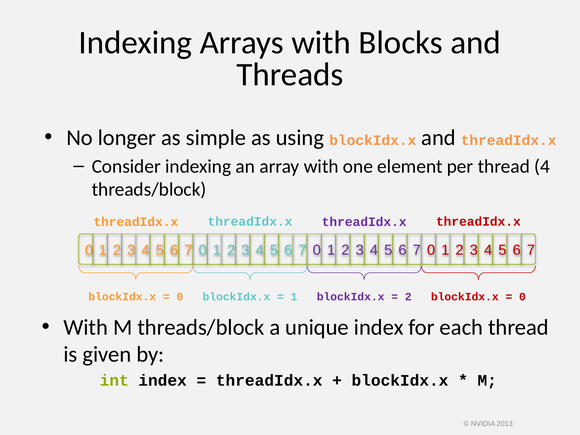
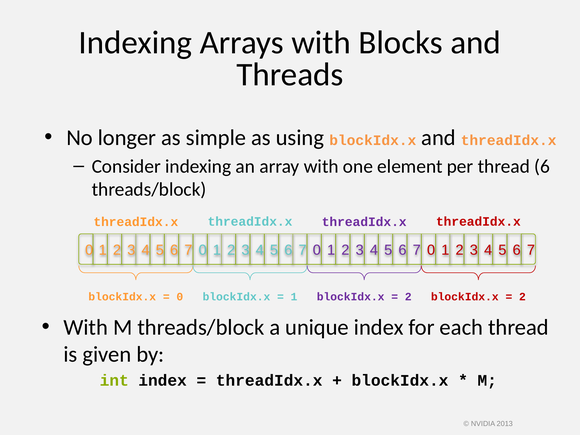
thread 4: 4 -> 6 (542, 166)
0: 0 -> 2 (522, 297)
